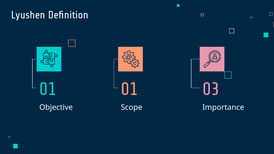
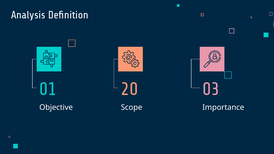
Lyushen: Lyushen -> Analysis (28, 15)
01 01: 01 -> 20 (129, 89)
